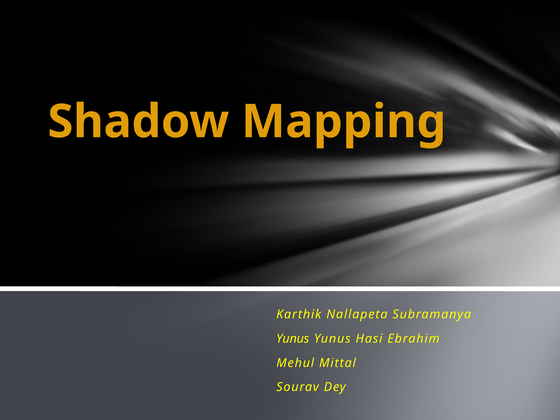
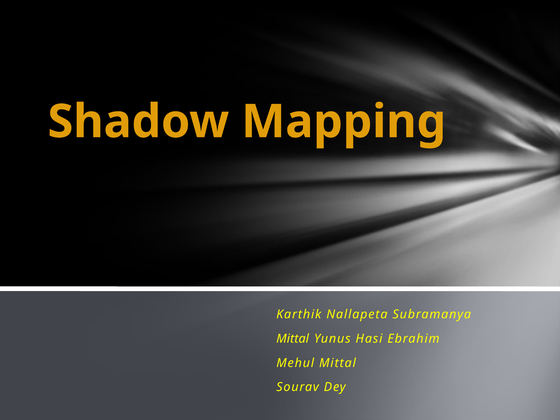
Yunus: Yunus -> Mittal (293, 339)
